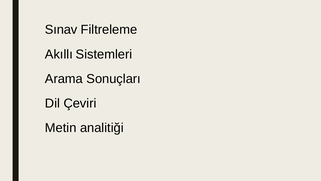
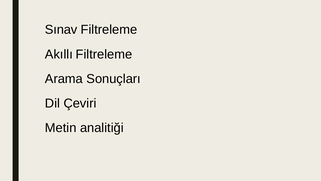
Akıllı Sistemleri: Sistemleri -> Filtreleme (104, 54)
